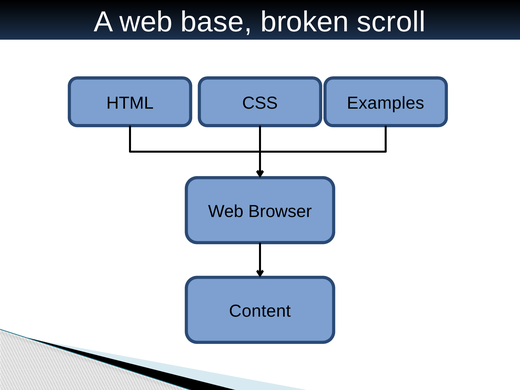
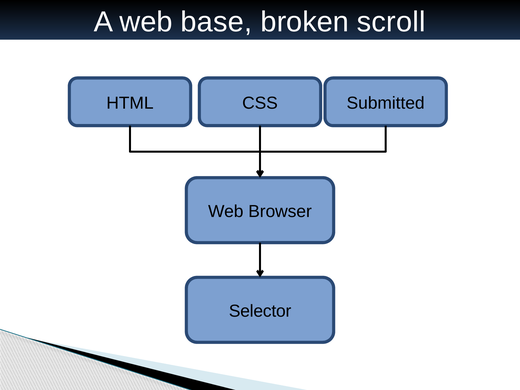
Examples: Examples -> Submitted (386, 103)
Content: Content -> Selector (260, 311)
